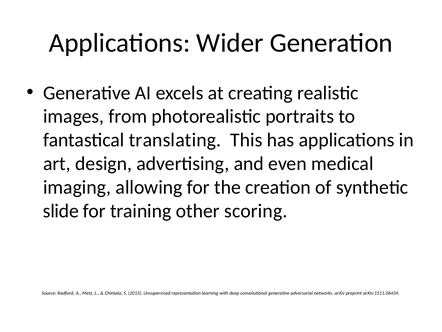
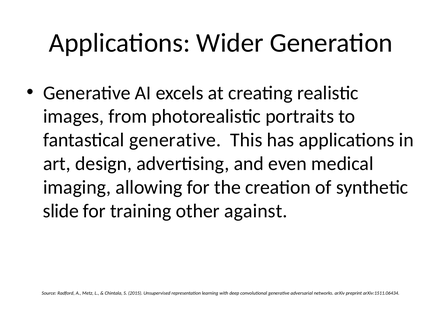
fantastical translating: translating -> generative (175, 140)
scoring: scoring -> against (256, 211)
